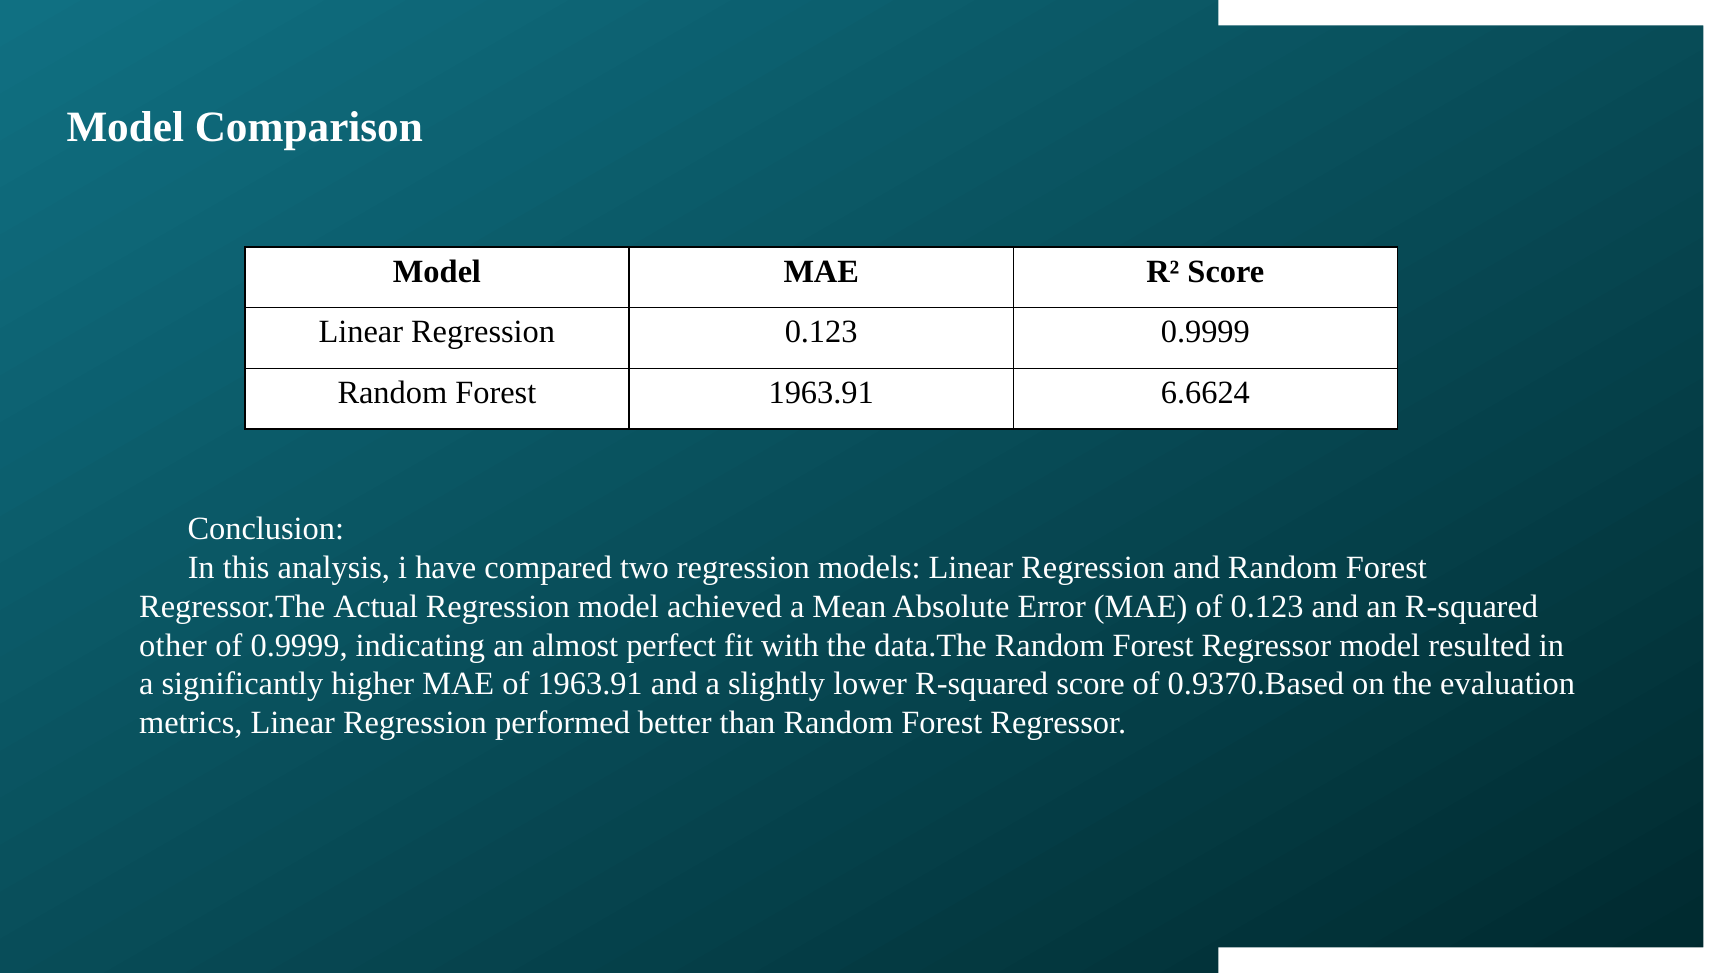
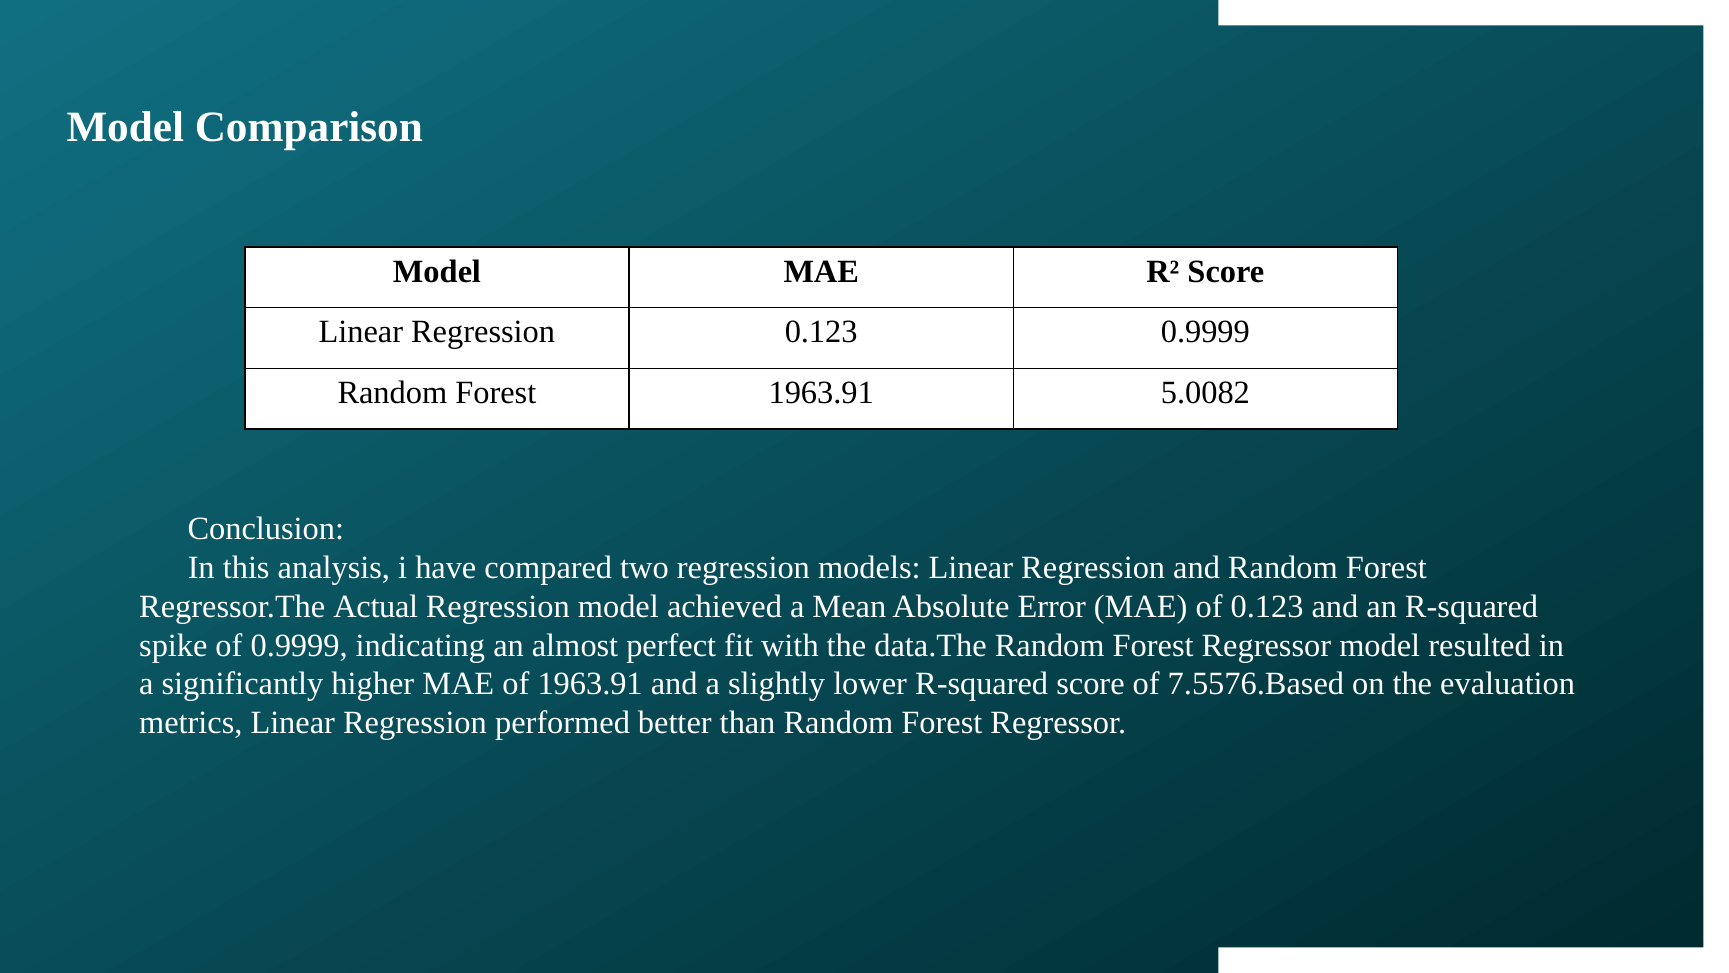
6.6624: 6.6624 -> 5.0082 (1205, 393)
other: other -> spike (173, 645)
0.9370.Based: 0.9370.Based -> 7.5576.Based (1256, 684)
